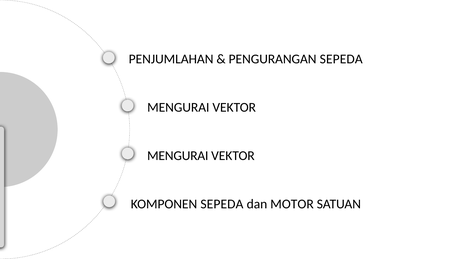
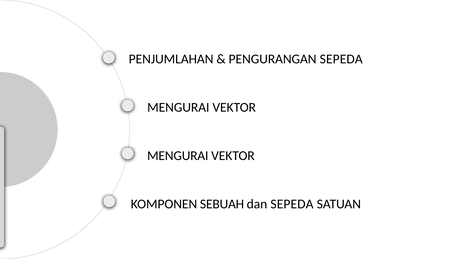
KOMPONEN SEPEDA: SEPEDA -> SEBUAH (222, 204)
dan MOTOR: MOTOR -> SEPEDA (292, 204)
